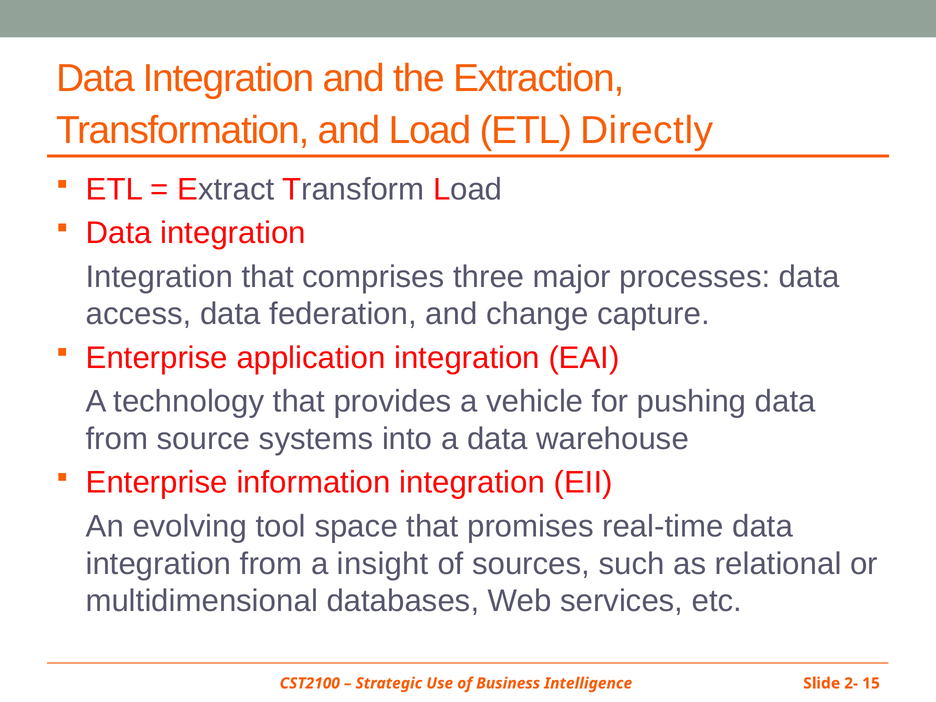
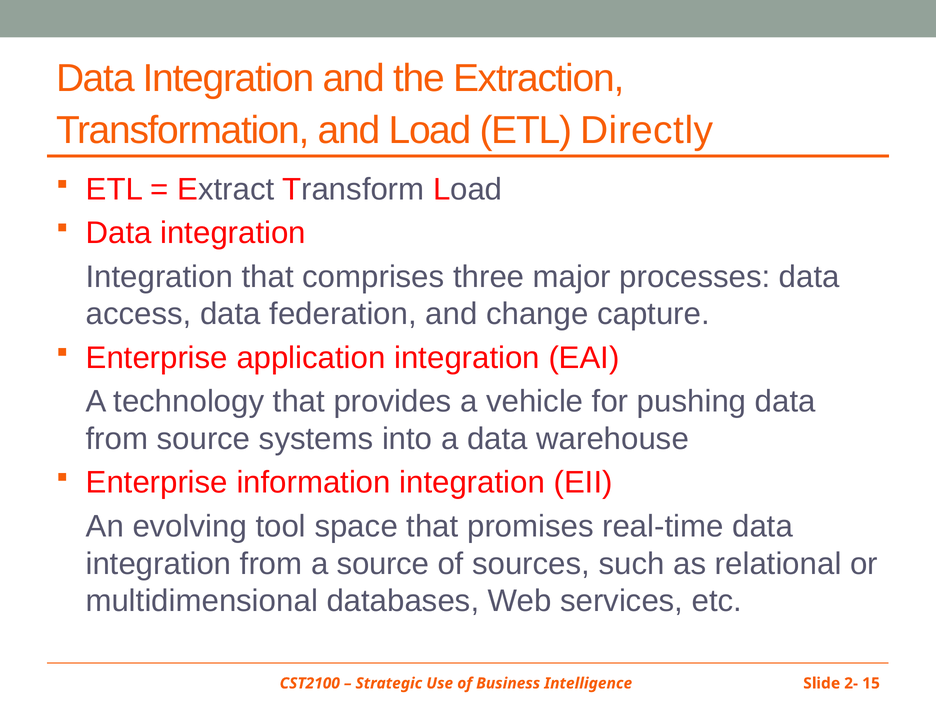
a insight: insight -> source (383, 564)
